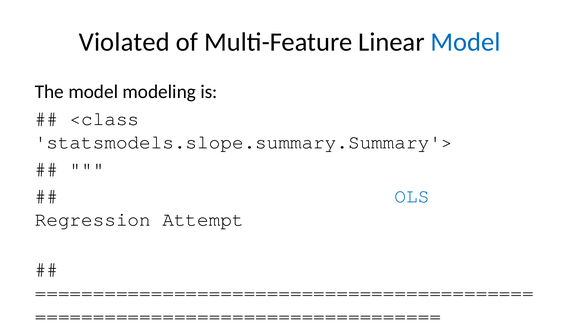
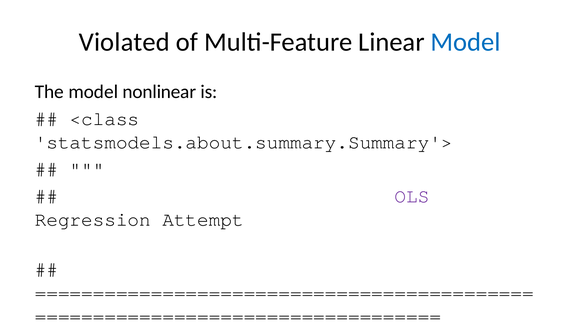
modeling: modeling -> nonlinear (159, 92)
statsmodels.slope.summary.Summary'>: statsmodels.slope.summary.Summary'> -> statsmodels.about.summary.Summary'> (244, 142)
OLS colour: blue -> purple (412, 196)
